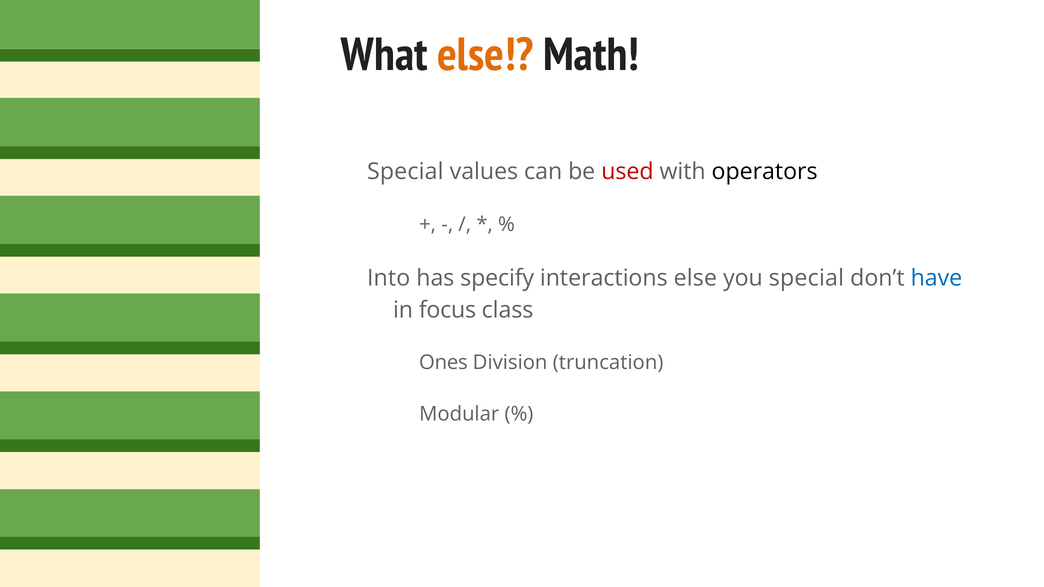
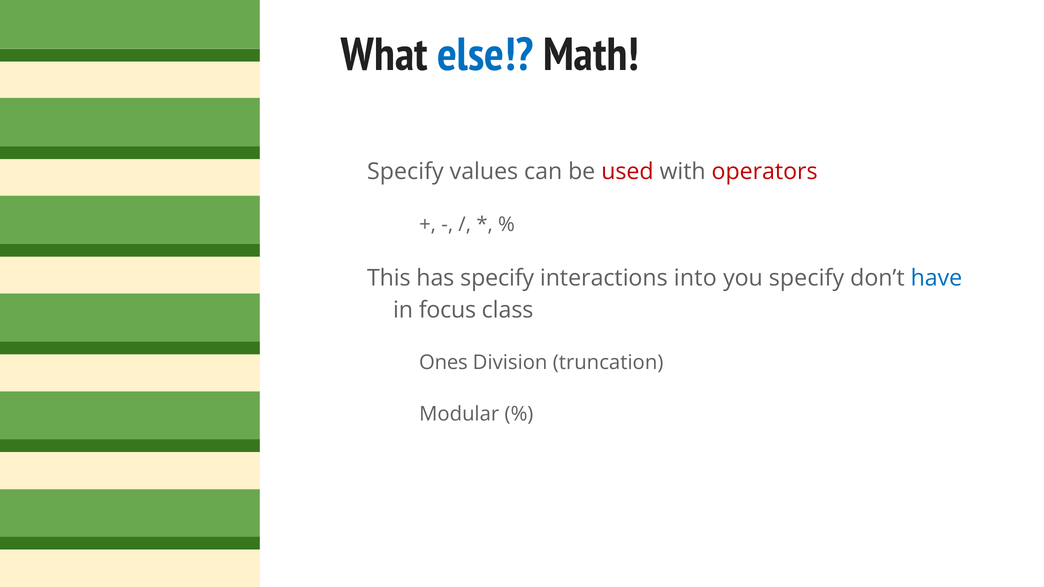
else colour: orange -> blue (485, 55)
Special: Special -> Specify (405, 172)
operators colour: black -> red (765, 172)
Into: Into -> This (389, 278)
interactions else: else -> into (695, 278)
you special: special -> specify (806, 278)
